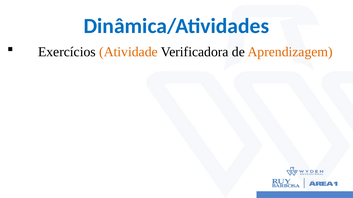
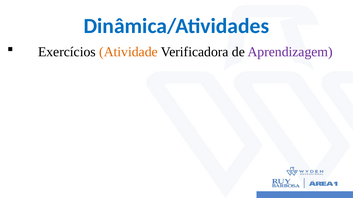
Aprendizagem colour: orange -> purple (290, 52)
